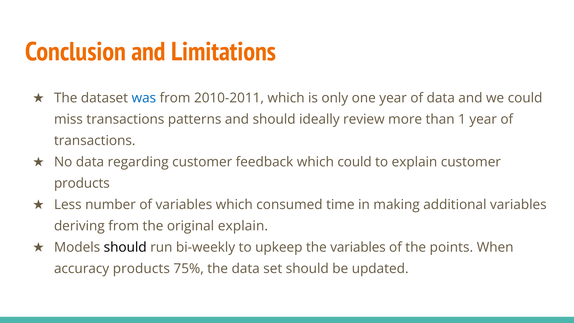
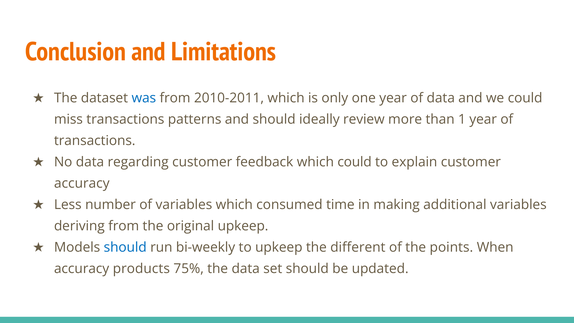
products: products -> accuracy (82, 183)
original explain: explain -> upkeep (243, 226)
should colour: black -> blue (125, 247)
the variables: variables -> different (358, 247)
